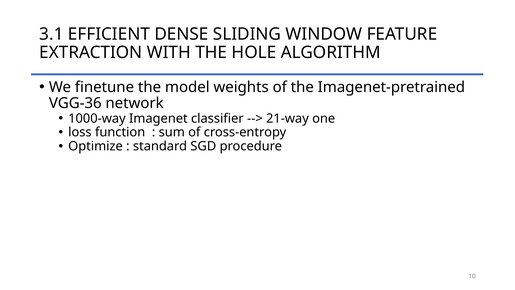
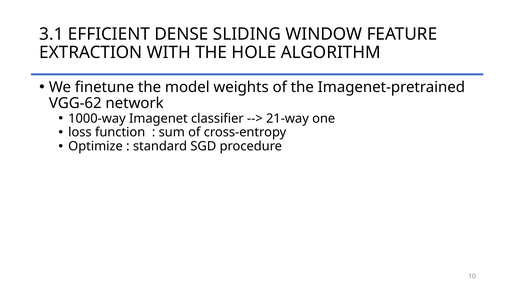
VGG-36: VGG-36 -> VGG-62 (75, 103)
